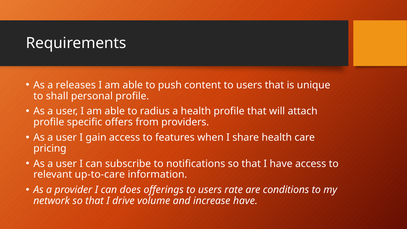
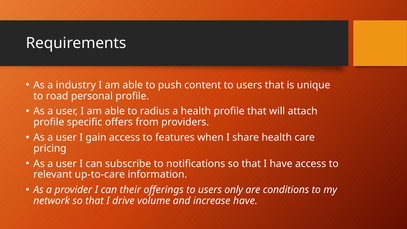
releases: releases -> industry (76, 85)
shall: shall -> road (57, 96)
does: does -> their (130, 190)
rate: rate -> only (234, 190)
